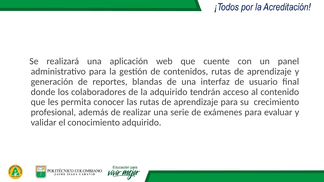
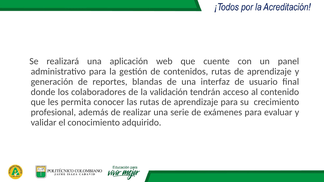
la adquirido: adquirido -> validación (169, 92)
